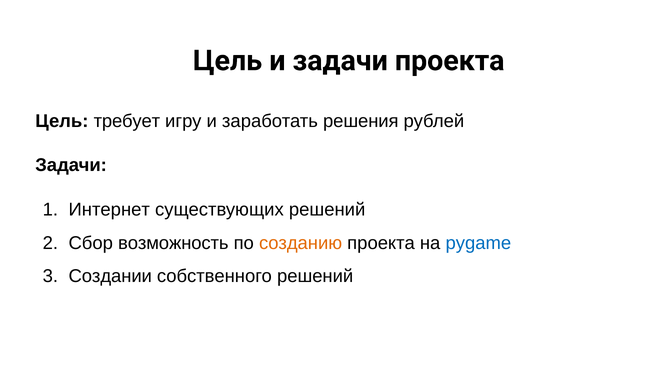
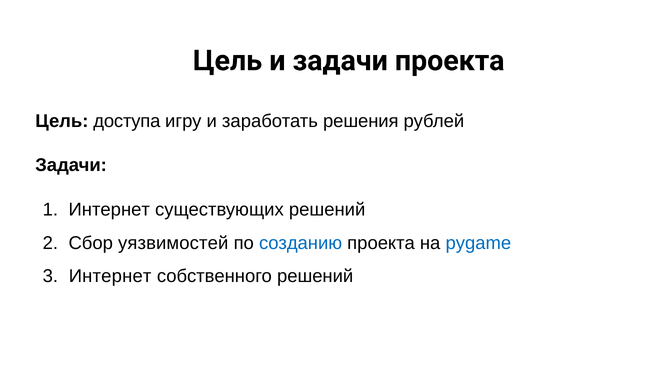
требует: требует -> доступа (127, 121)
возможность: возможность -> уязвимостей (173, 243)
созданию colour: orange -> blue (301, 243)
Создании: Создании -> Интернет (110, 276)
